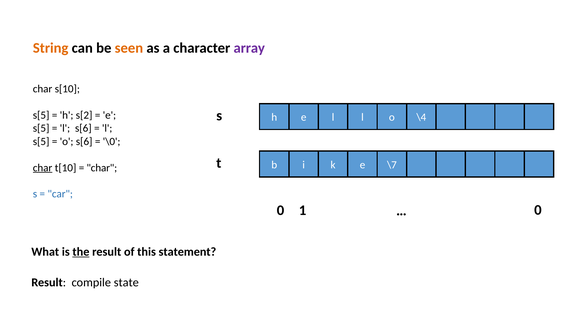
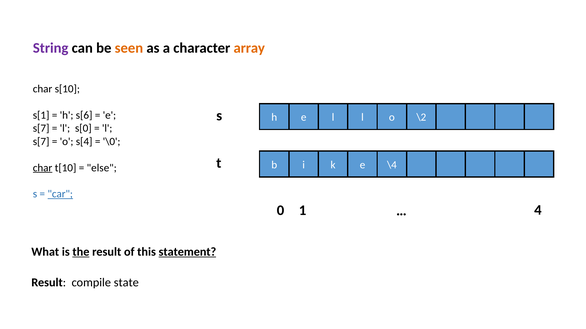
String colour: orange -> purple (51, 48)
array colour: purple -> orange (249, 48)
s[5: s[5 -> s[1 (41, 115)
s[2: s[2 -> s[6 (84, 115)
\4: \4 -> \2 (421, 118)
s[5: s[5 -> s[7 (41, 128)
l s[6: s[6 -> s[0 (83, 128)
s[5: s[5 -> s[7 (41, 142)
o s[6: s[6 -> s[4 (84, 142)
\7: \7 -> \4 (392, 165)
char: char -> else (102, 168)
car underline: none -> present (60, 194)
0 0: 0 -> 4 (538, 211)
statement underline: none -> present (187, 252)
